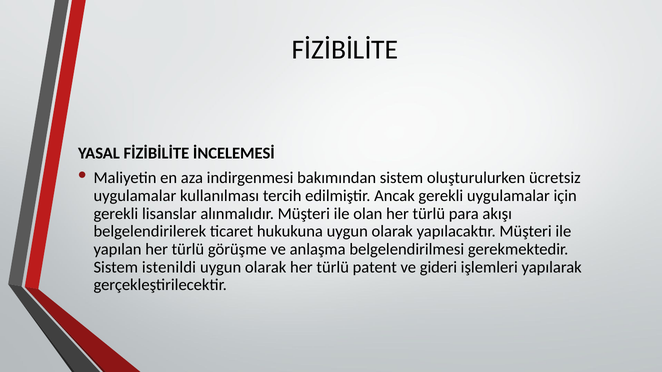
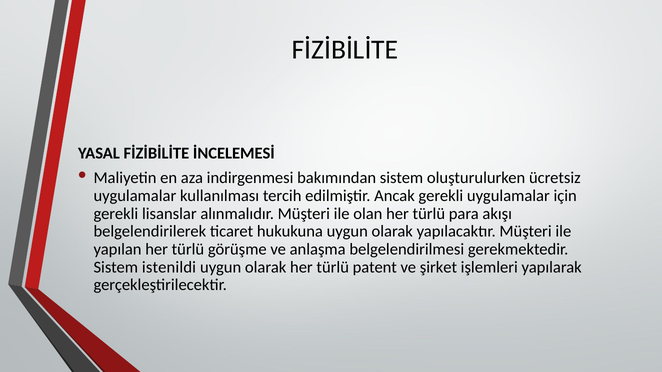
gideri: gideri -> şirket (438, 267)
